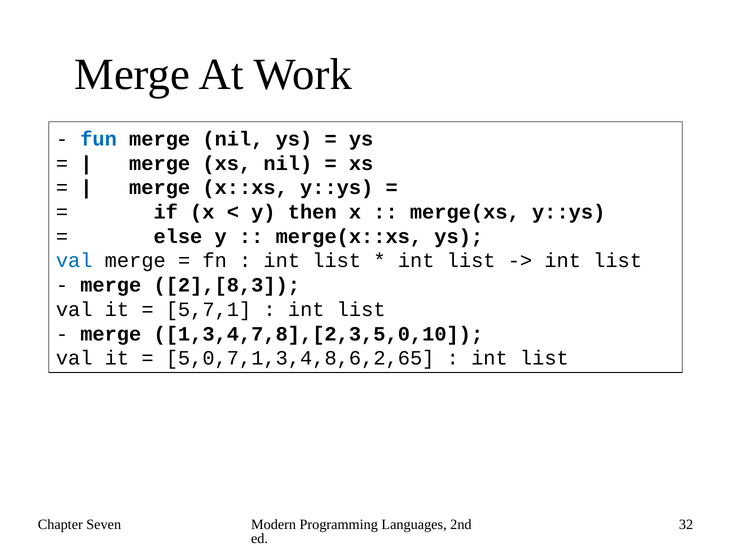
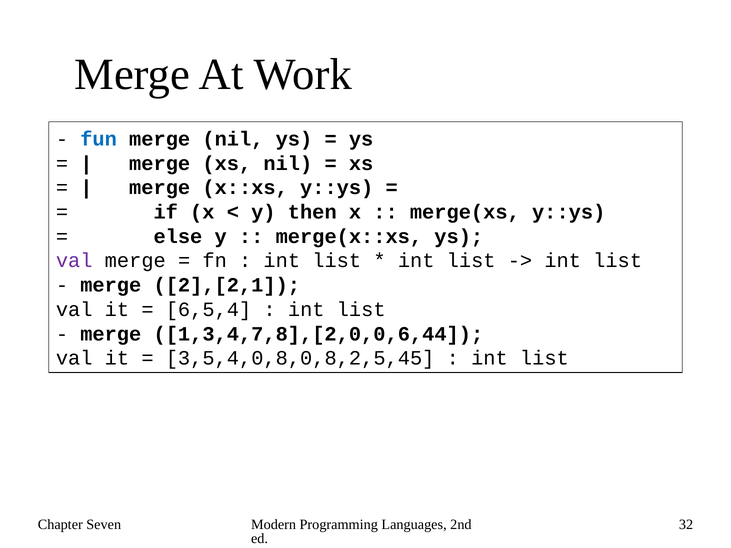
val colour: blue -> purple (74, 261)
2],[8,3: 2],[8,3 -> 2],[2,1 (227, 285)
5,7,1: 5,7,1 -> 6,5,4 (209, 310)
1,3,4,7,8],[2,3,5,0,10: 1,3,4,7,8],[2,3,5,0,10 -> 1,3,4,7,8],[2,0,0,6,44 (318, 334)
5,0,7,1,3,4,8,6,2,65: 5,0,7,1,3,4,8,6,2,65 -> 3,5,4,0,8,0,8,2,5,45 (300, 358)
